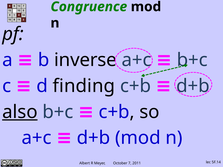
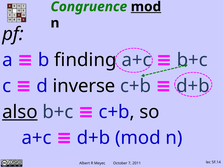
mod underline: none -> present (146, 7)
inverse: inverse -> finding (85, 60)
finding: finding -> inverse (84, 86)
